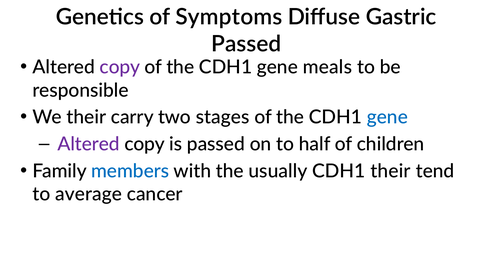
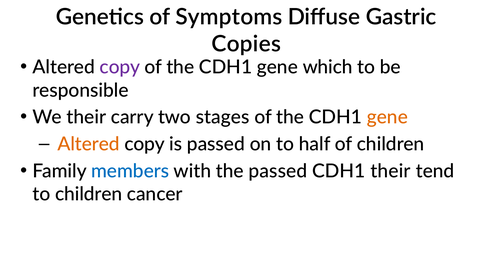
Passed: Passed -> Copies (246, 44)
meals: meals -> which (328, 67)
gene colour: blue -> orange (387, 117)
Altered colour: purple -> orange (88, 144)
the usually: usually -> passed (278, 171)
to average: average -> children (89, 194)
